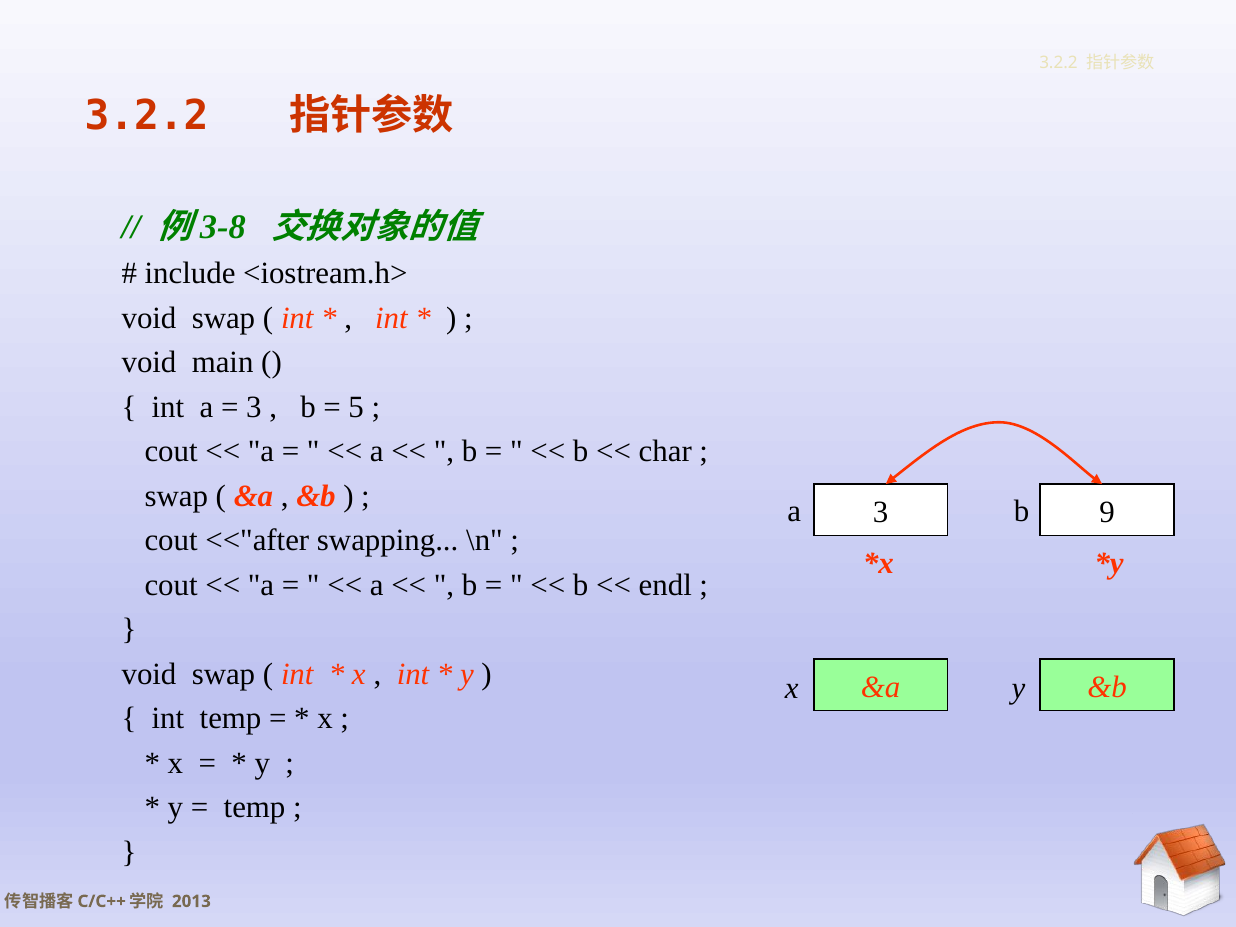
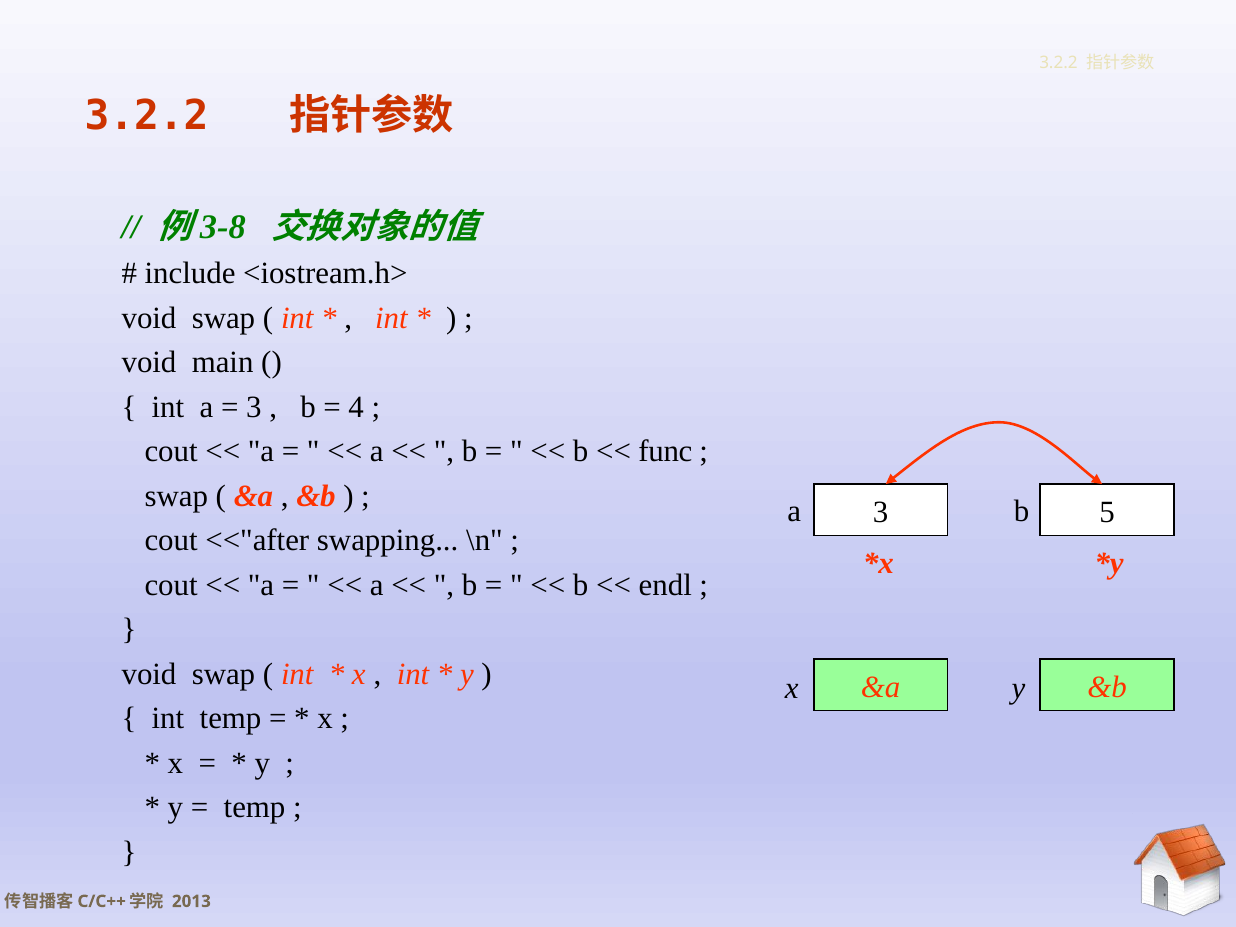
5: 5 -> 4 (356, 407)
char: char -> func (665, 452)
9: 9 -> 5 (1107, 512)
